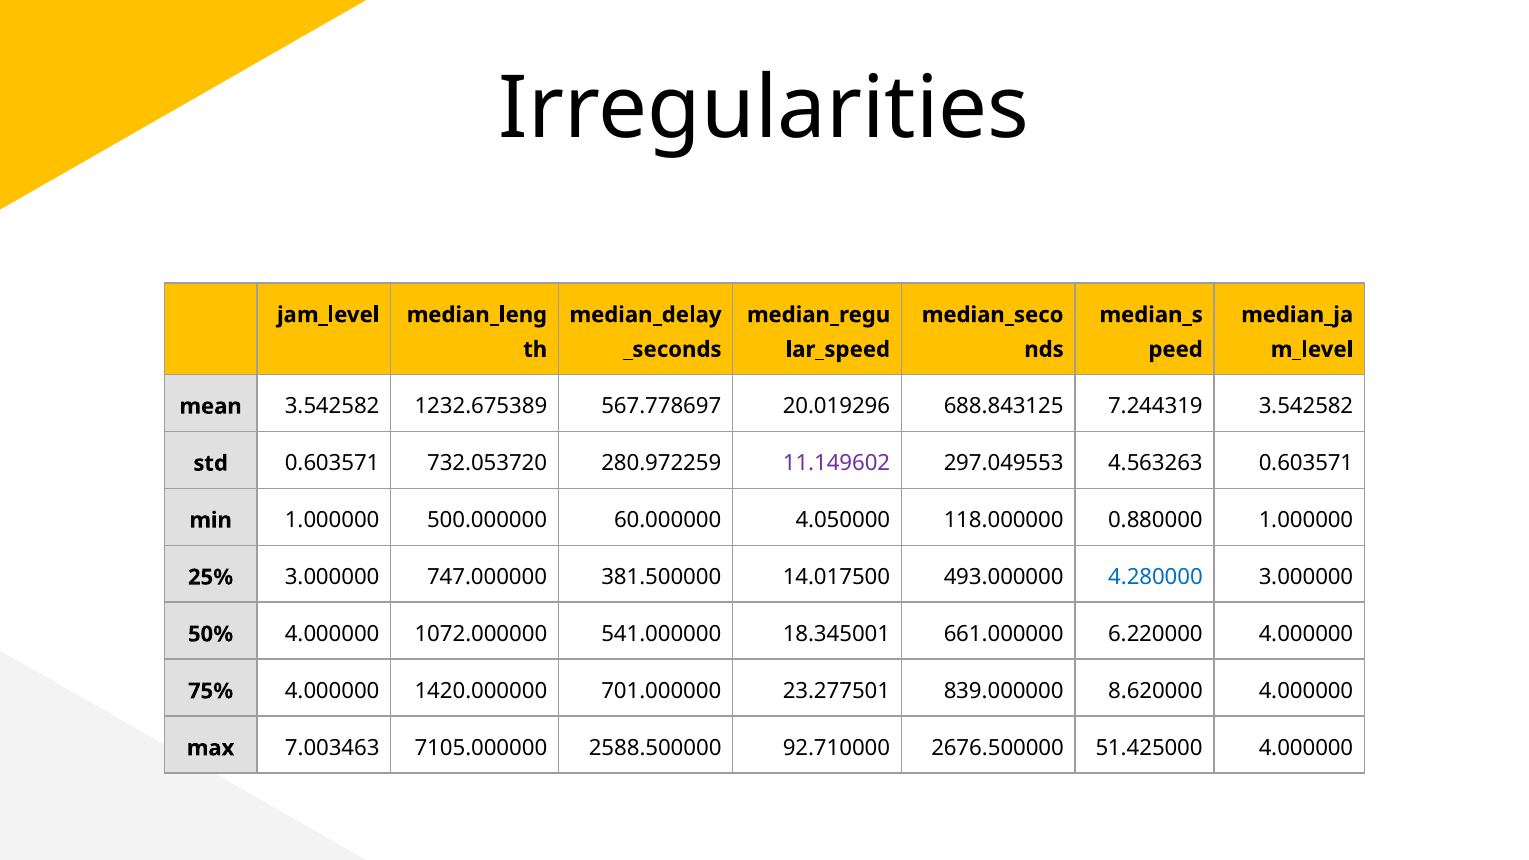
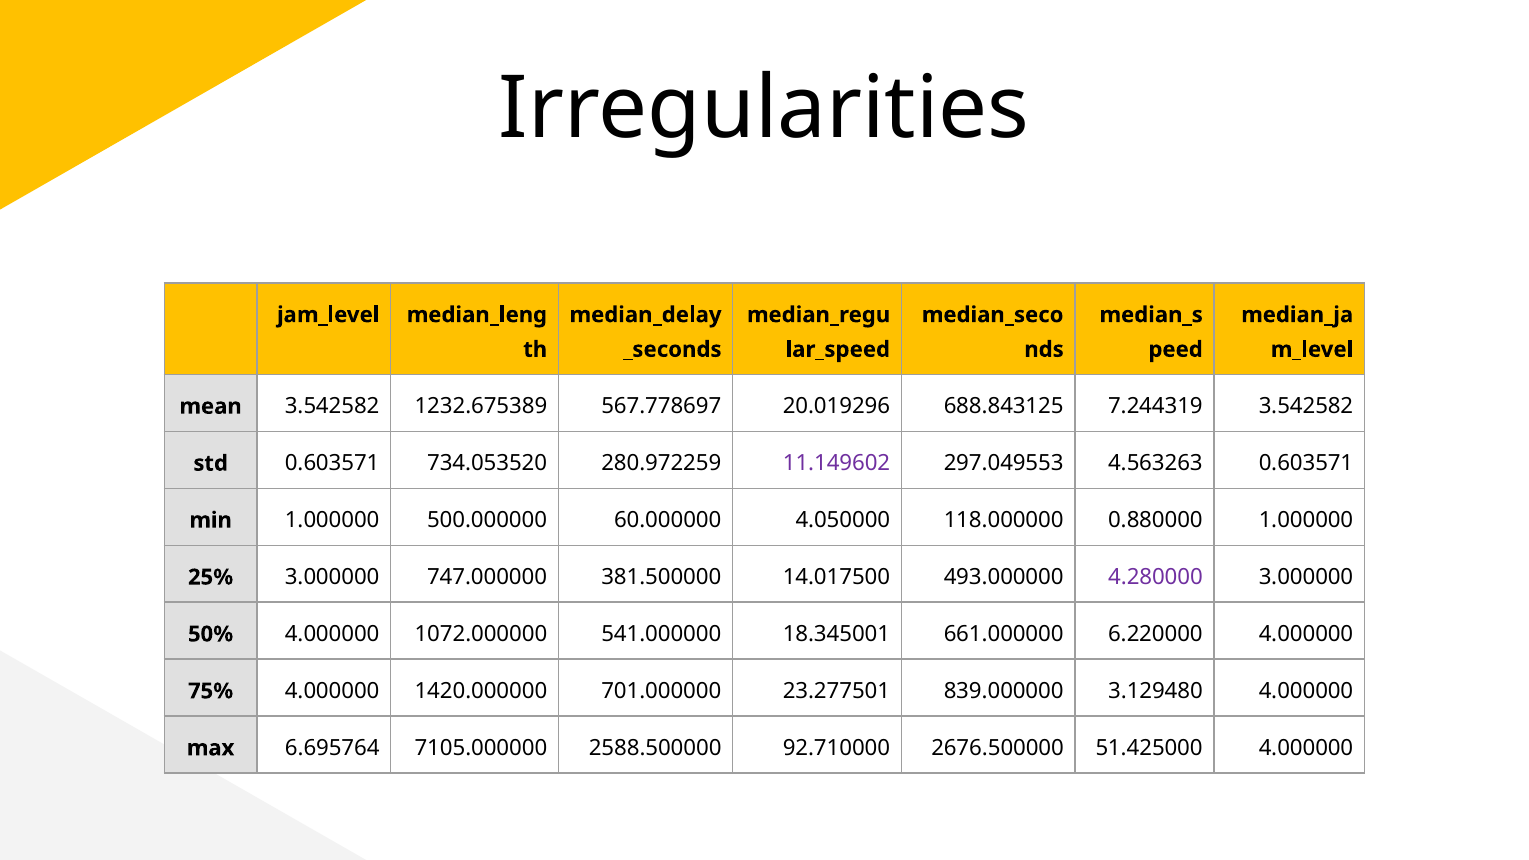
732.053720: 732.053720 -> 734.053520 (487, 463)
4.280000 colour: blue -> purple (1155, 577)
8.620000: 8.620000 -> 3.129480 (1155, 691)
7.003463: 7.003463 -> 6.695764 (332, 748)
